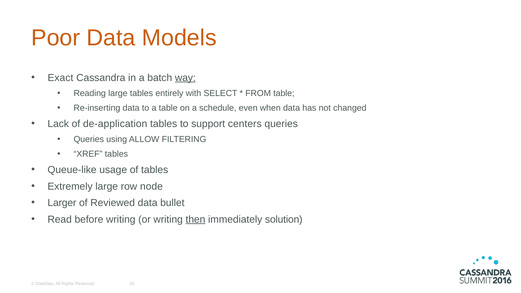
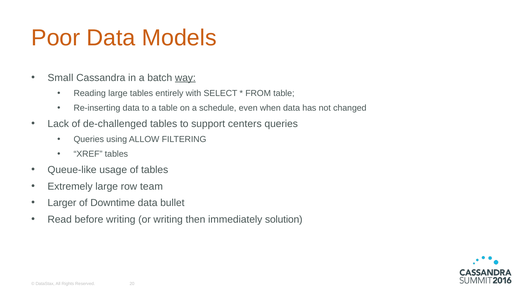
Exact: Exact -> Small (60, 78)
de-application: de-application -> de-challenged (115, 124)
node: node -> team (151, 186)
Reviewed: Reviewed -> Downtime (113, 203)
then underline: present -> none (195, 219)
